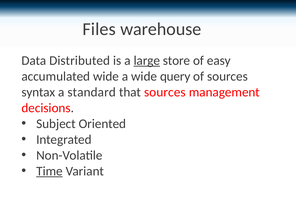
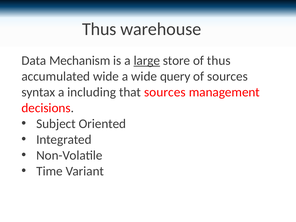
Files: Files -> Thus (99, 29)
Distributed: Distributed -> Mechanism (80, 61)
of easy: easy -> thus (219, 61)
standard: standard -> including (92, 92)
Time underline: present -> none (49, 171)
